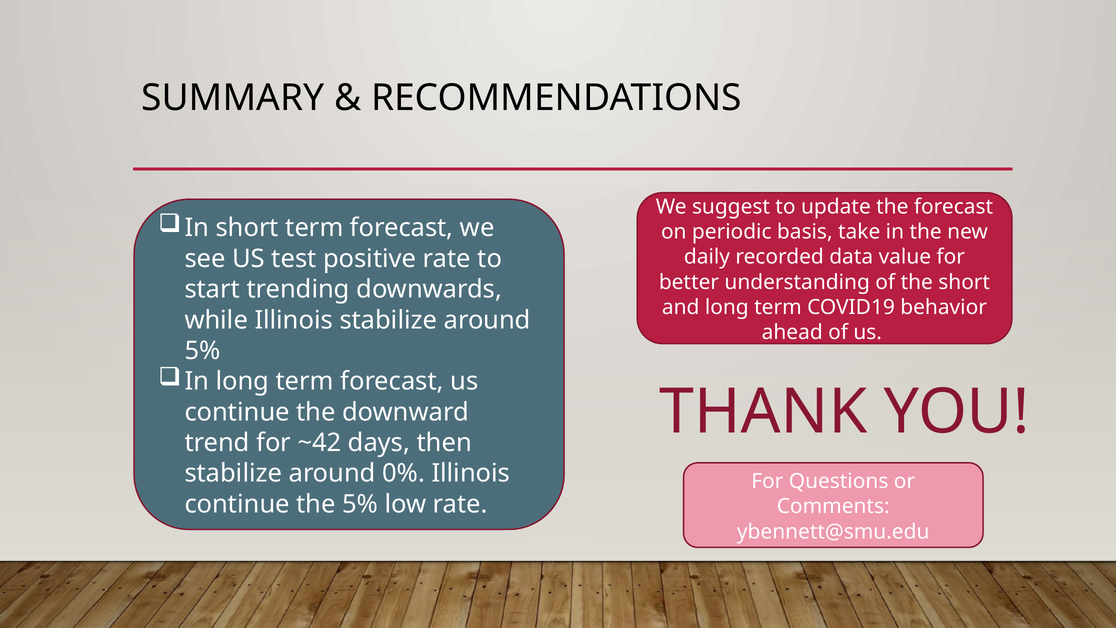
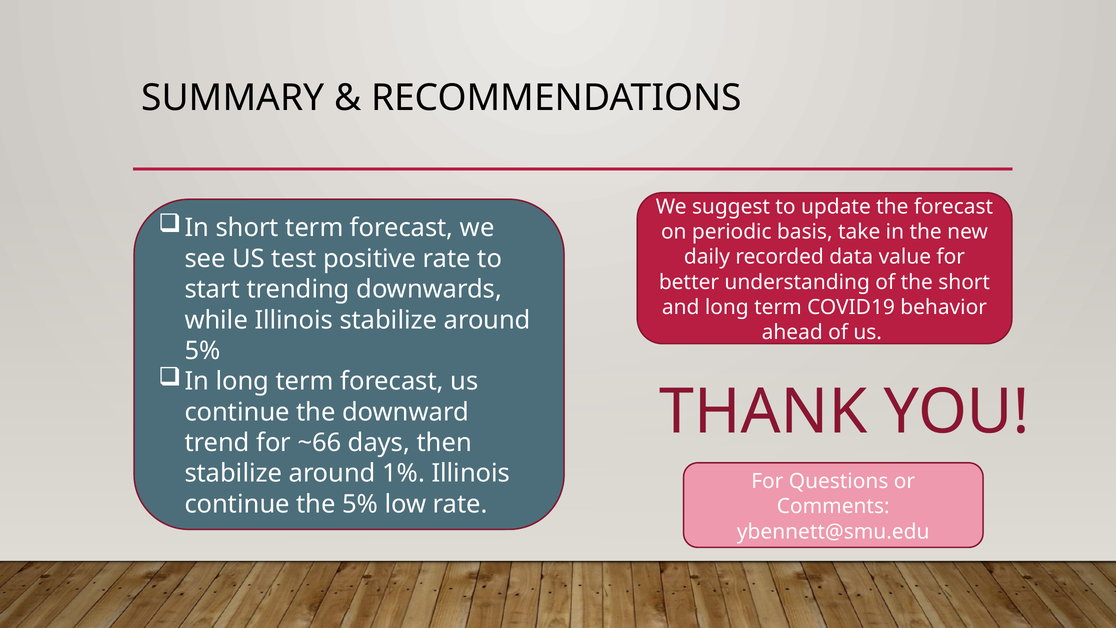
~42: ~42 -> ~66 (319, 443)
0%: 0% -> 1% (404, 473)
